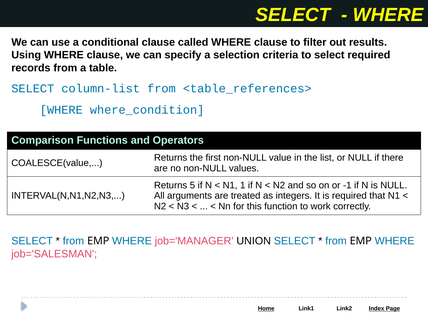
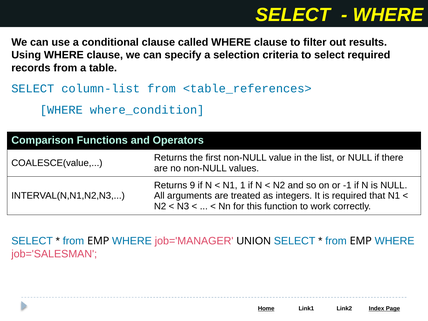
5: 5 -> 9 (192, 185)
